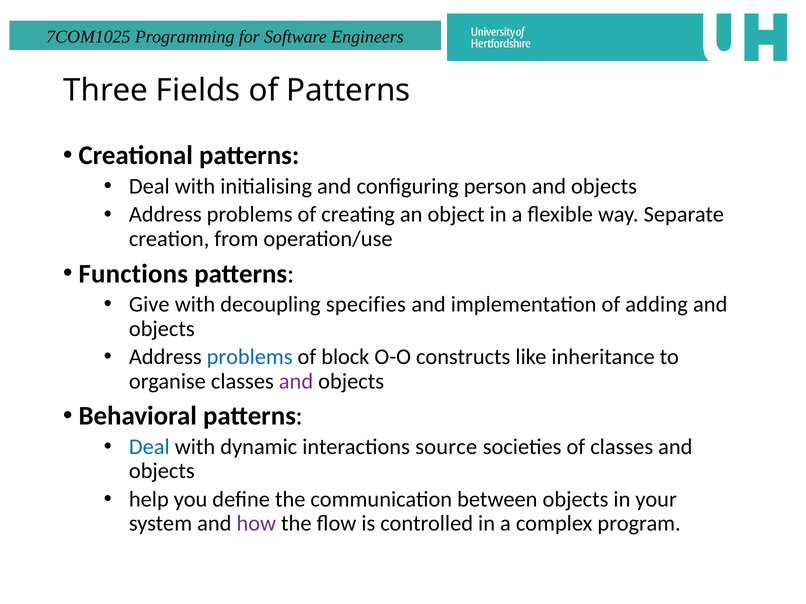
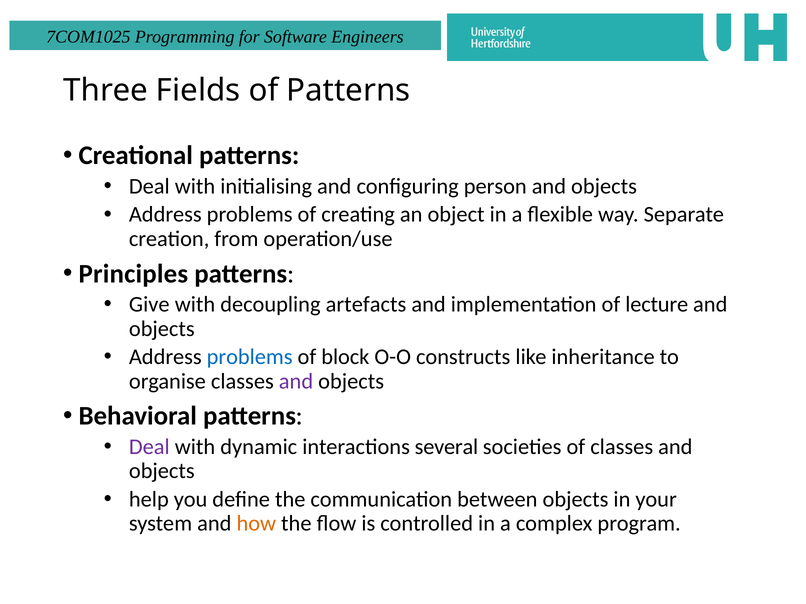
Functions: Functions -> Principles (133, 274)
specifies: specifies -> artefacts (366, 305)
adding: adding -> lecture (657, 305)
Deal colour: blue -> purple (149, 447)
source: source -> several (446, 447)
how colour: purple -> orange (256, 524)
